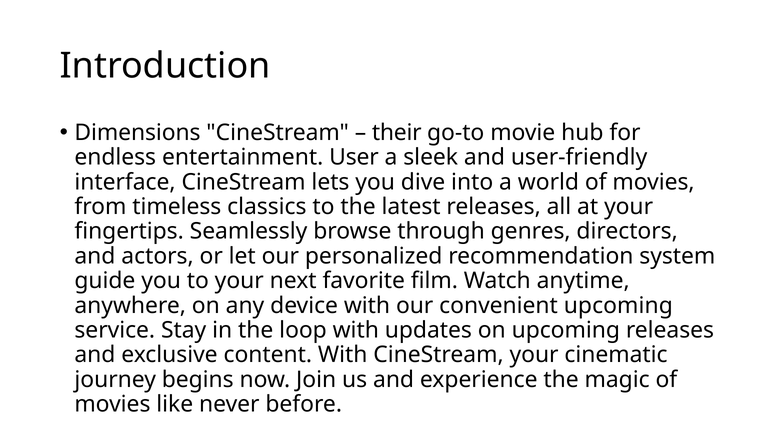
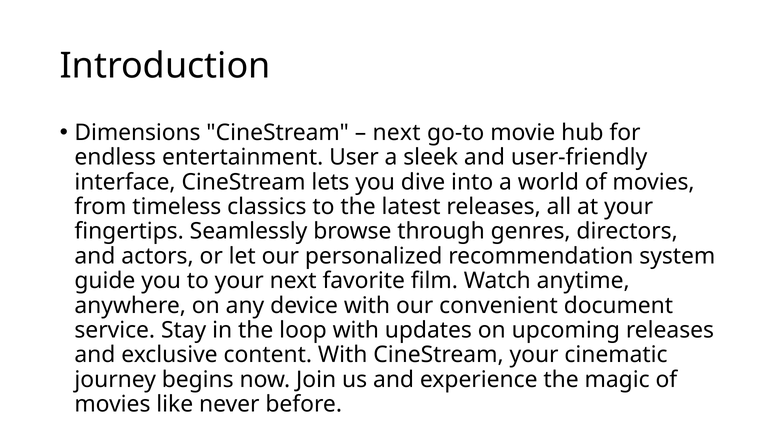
their: their -> next (397, 133)
convenient upcoming: upcoming -> document (618, 305)
